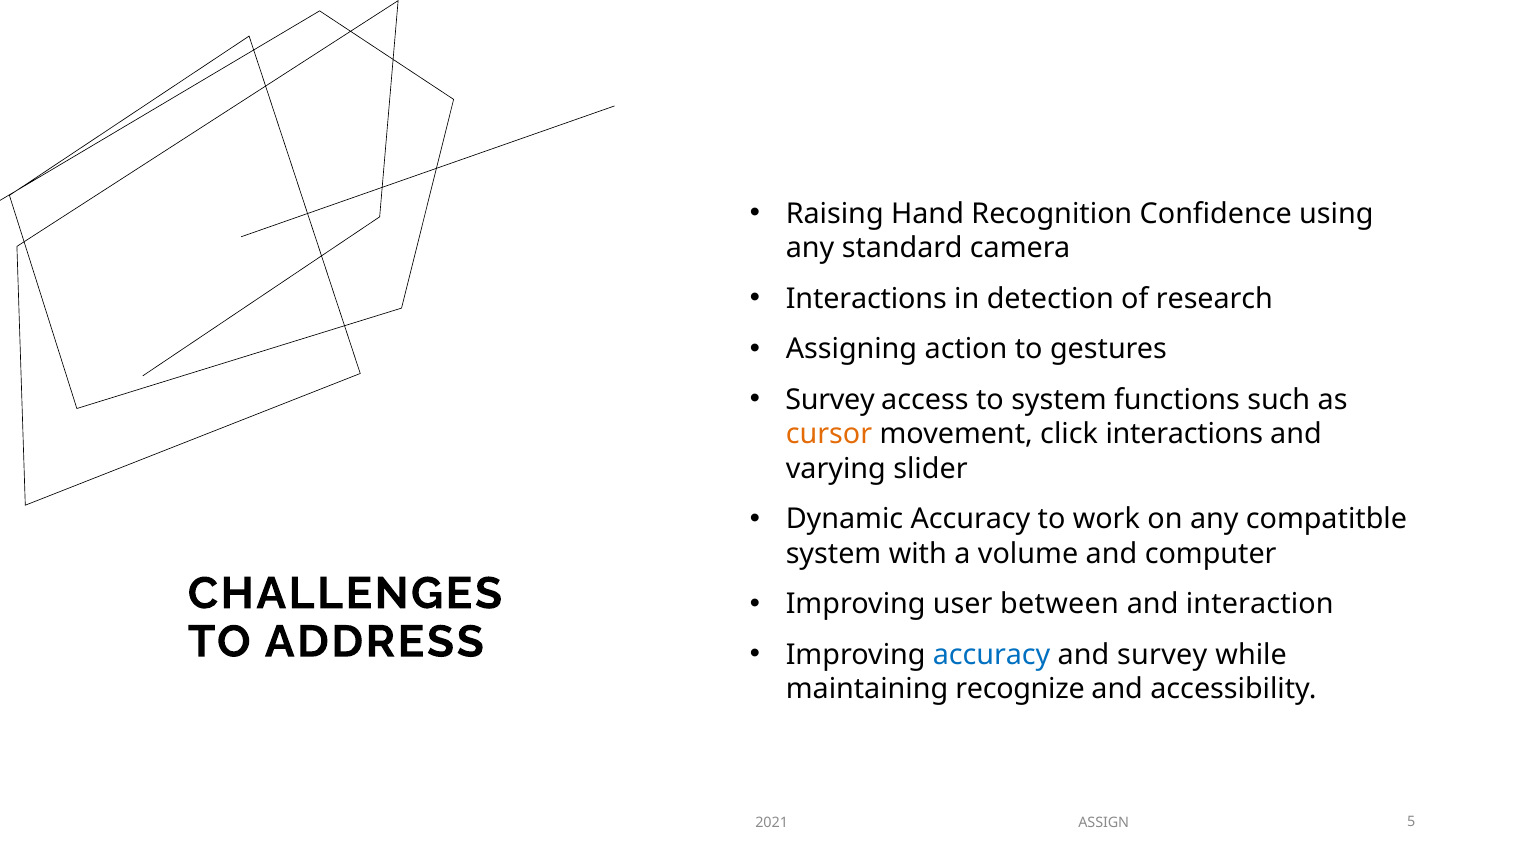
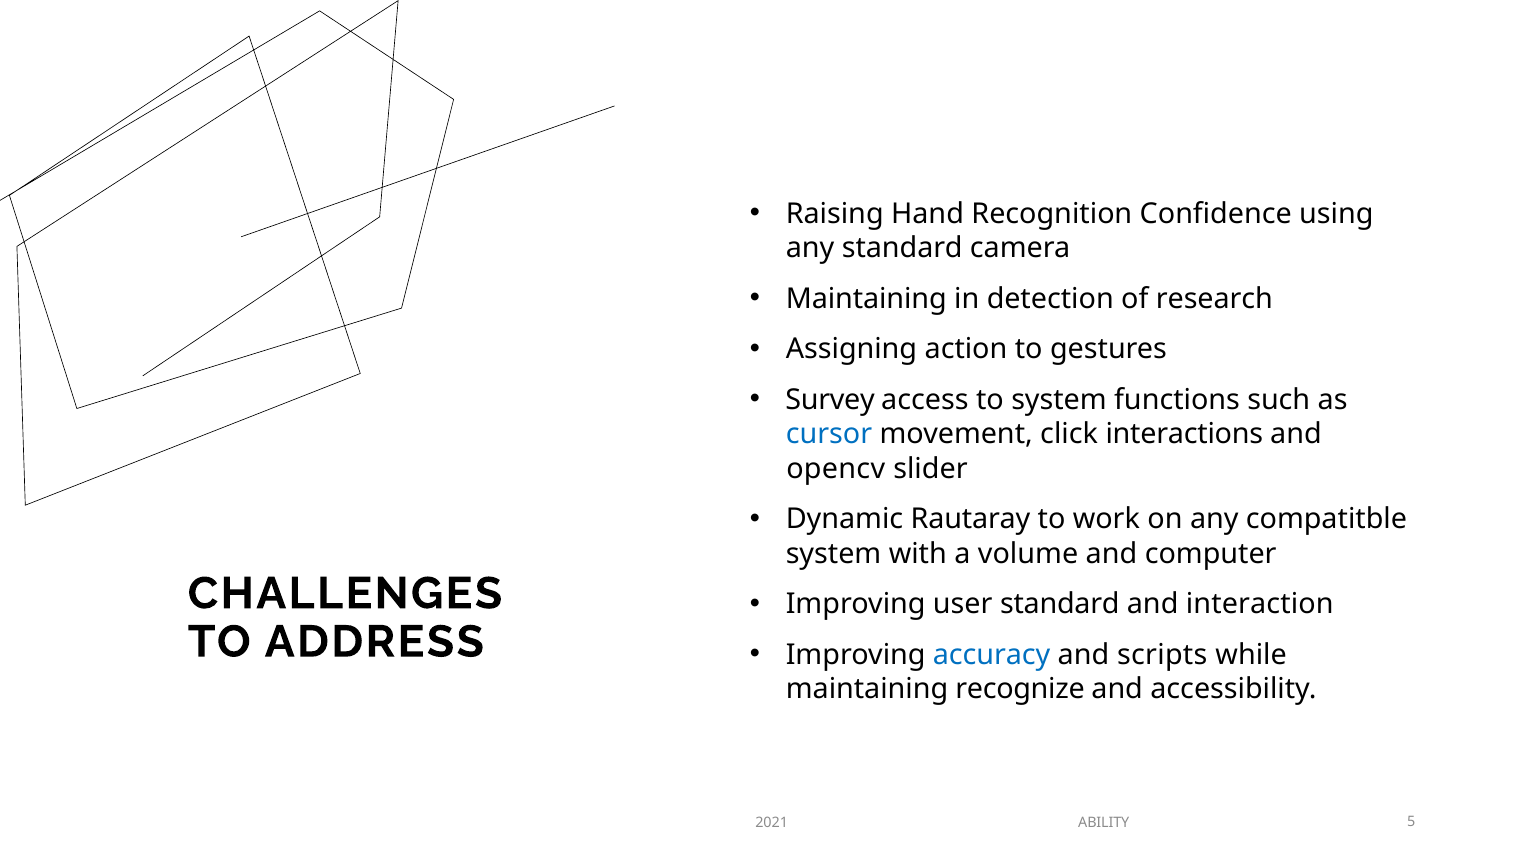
Interactions: Interactions -> Maintaining (866, 299)
cursor colour: orange -> blue (829, 434)
varying: varying -> opencv (836, 469)
Dynamic Accuracy: Accuracy -> Rautaray (970, 519)
user between: between -> standard (1060, 604)
and survey: survey -> scripts (1162, 654)
ASSIGN: ASSIGN -> ABILITY (1104, 823)
